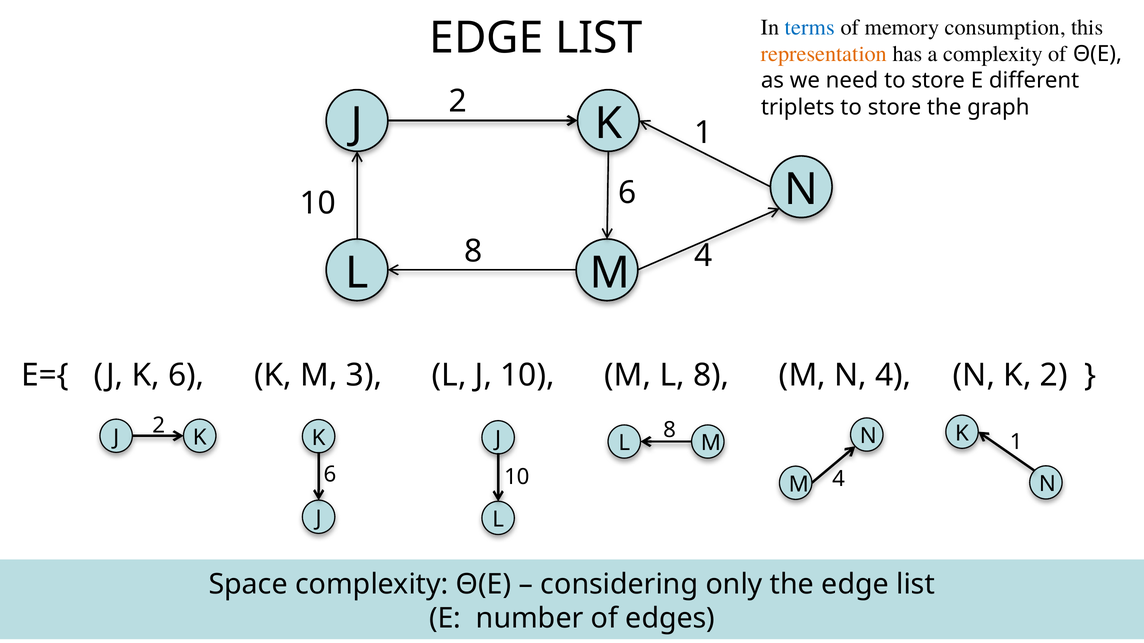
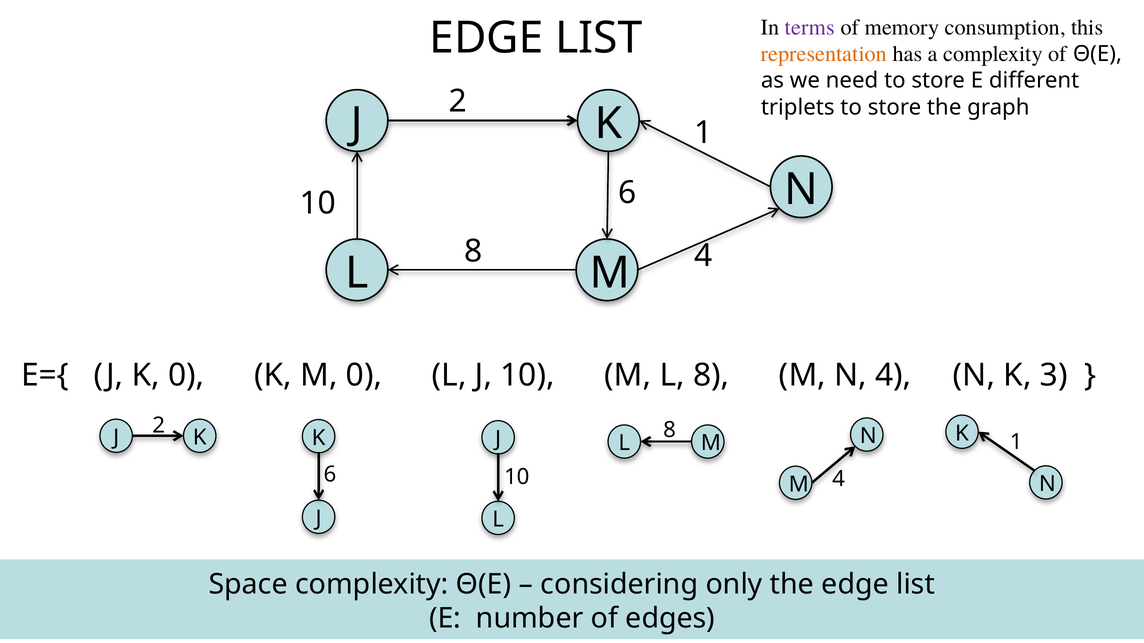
terms colour: blue -> purple (810, 27)
E={ J K 6: 6 -> 0 (186, 375)
M 3: 3 -> 0 (364, 375)
K 2: 2 -> 3 (1054, 375)
